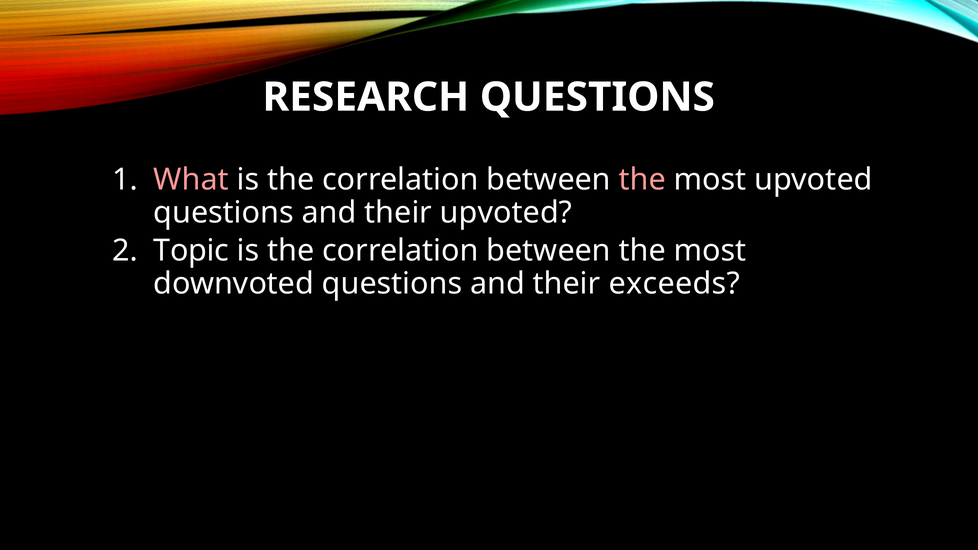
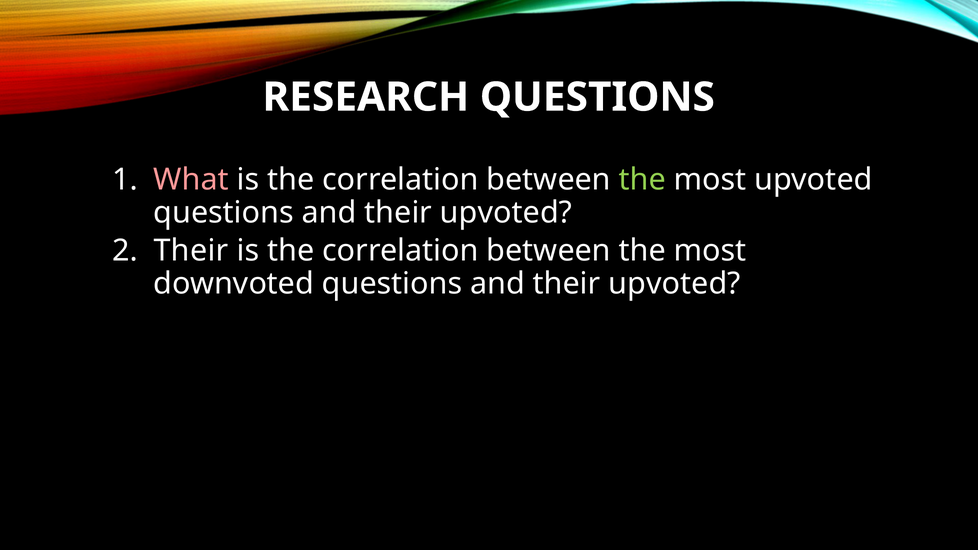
the colour: pink -> light green (642, 180)
Topic: Topic -> Their (191, 251)
exceeds: exceeds -> upvoted (675, 284)
